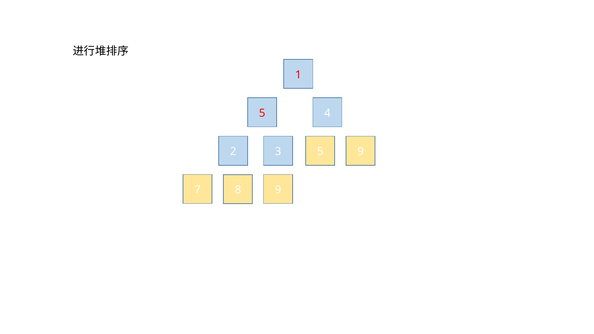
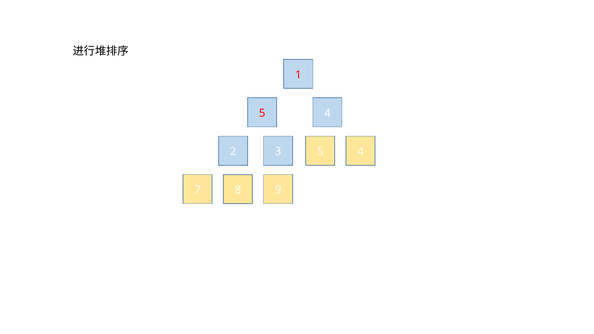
5 9: 9 -> 4 (361, 152)
